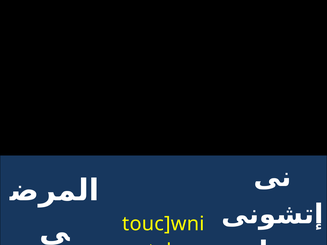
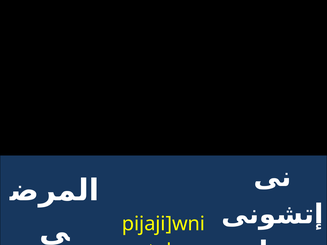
touc]wni: touc]wni -> pijaji]wni (164, 224)
